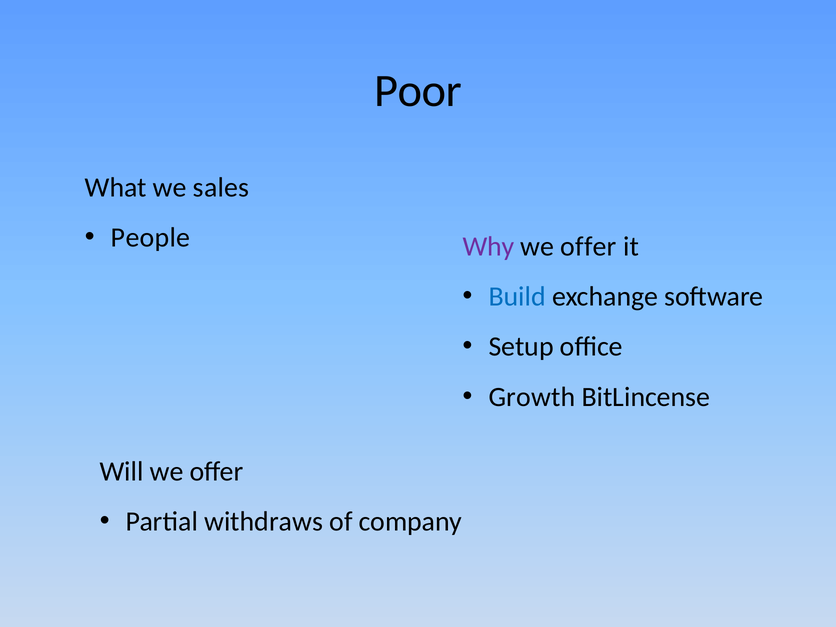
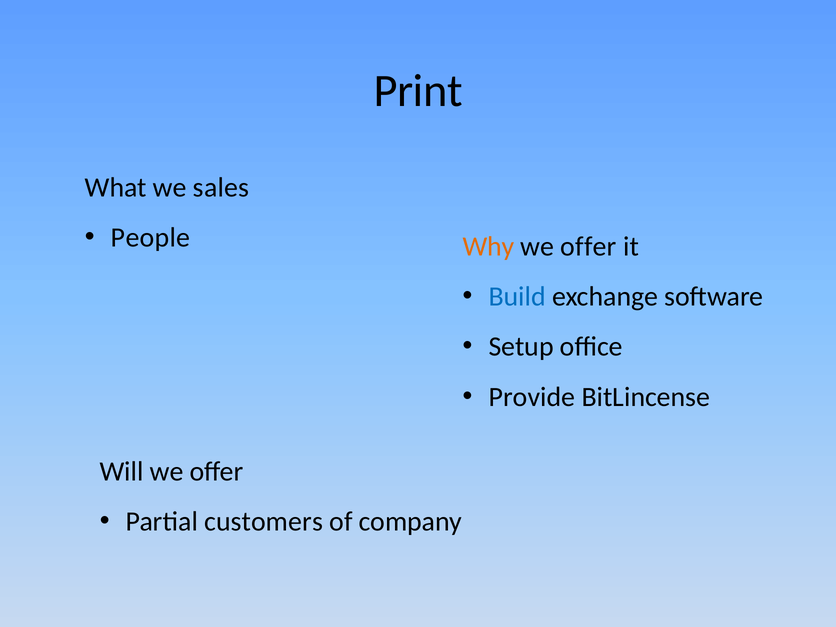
Poor: Poor -> Print (418, 91)
Why colour: purple -> orange (488, 246)
Growth: Growth -> Provide (532, 397)
withdraws: withdraws -> customers (264, 522)
